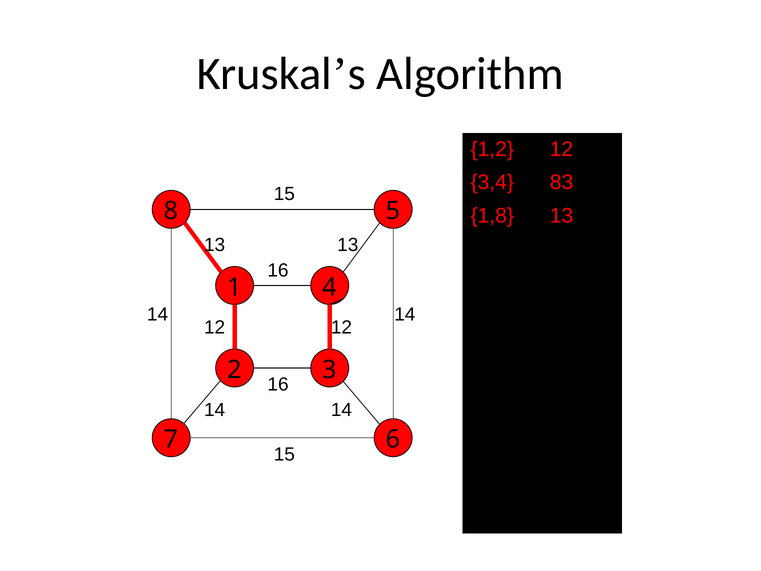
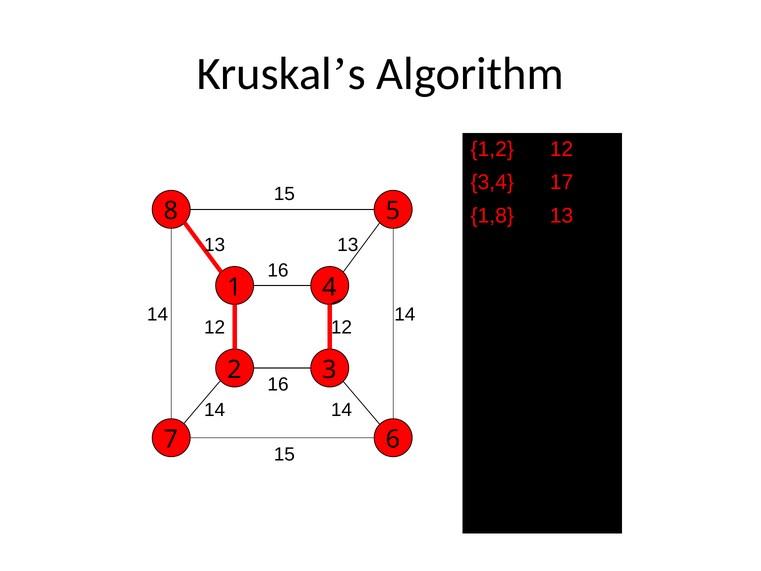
83: 83 -> 17 (562, 182)
